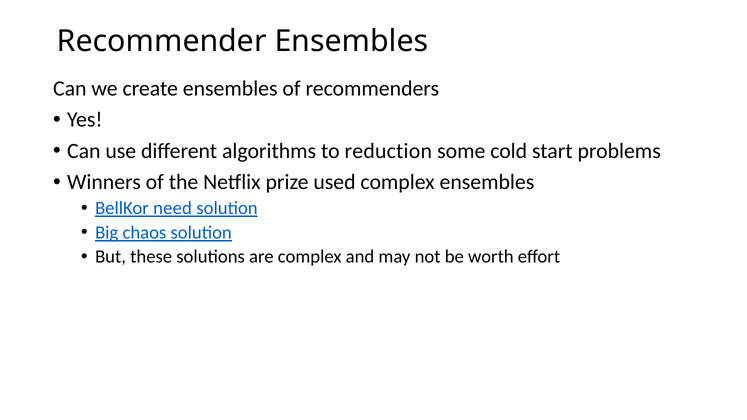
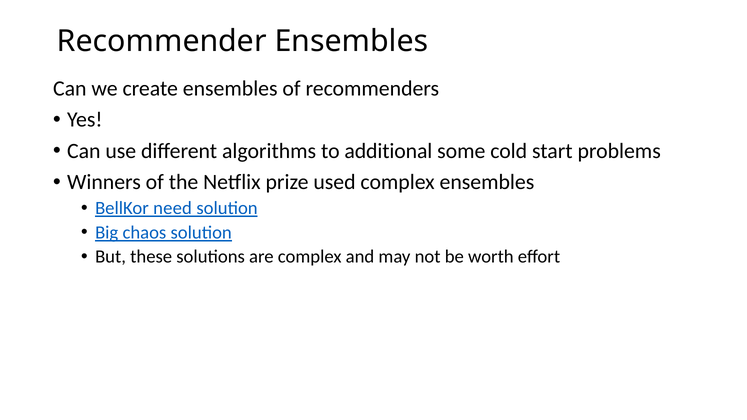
reduction: reduction -> additional (388, 151)
